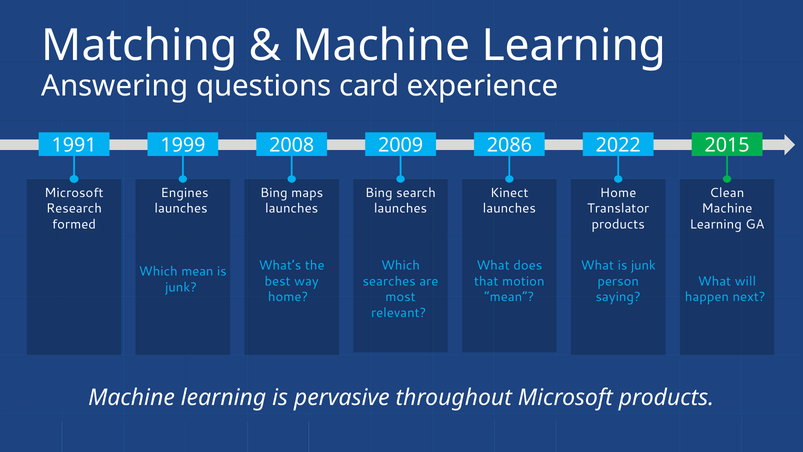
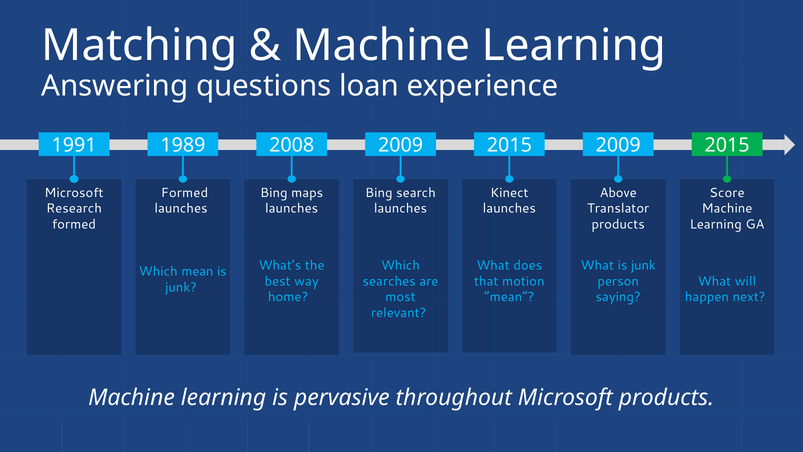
card: card -> loan (369, 86)
1999: 1999 -> 1989 (183, 145)
2086: 2086 -> 2015 (509, 145)
1991 2022: 2022 -> 2009 (618, 145)
Engines: Engines -> Formed (185, 193)
Home: Home -> Above (618, 193)
Clean: Clean -> Score (727, 193)
